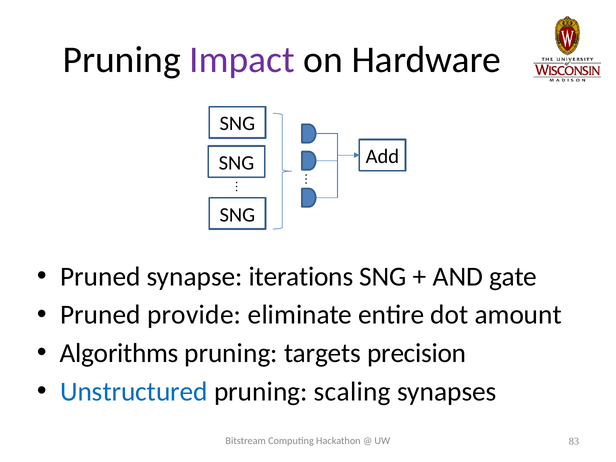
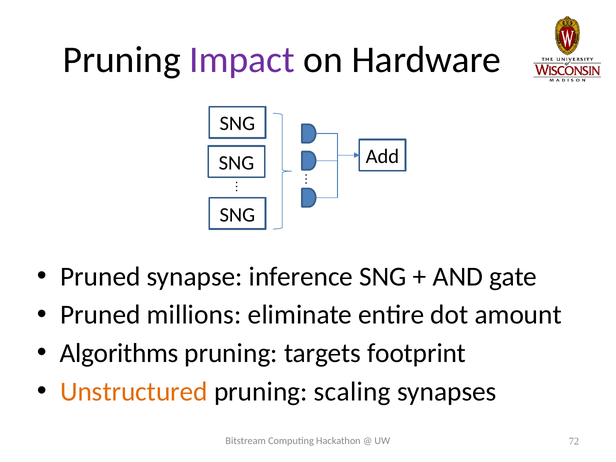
iterations: iterations -> inference (301, 277)
provide: provide -> millions (194, 315)
precision: precision -> footprint (417, 353)
Unstructured colour: blue -> orange (134, 392)
83: 83 -> 72 (574, 441)
